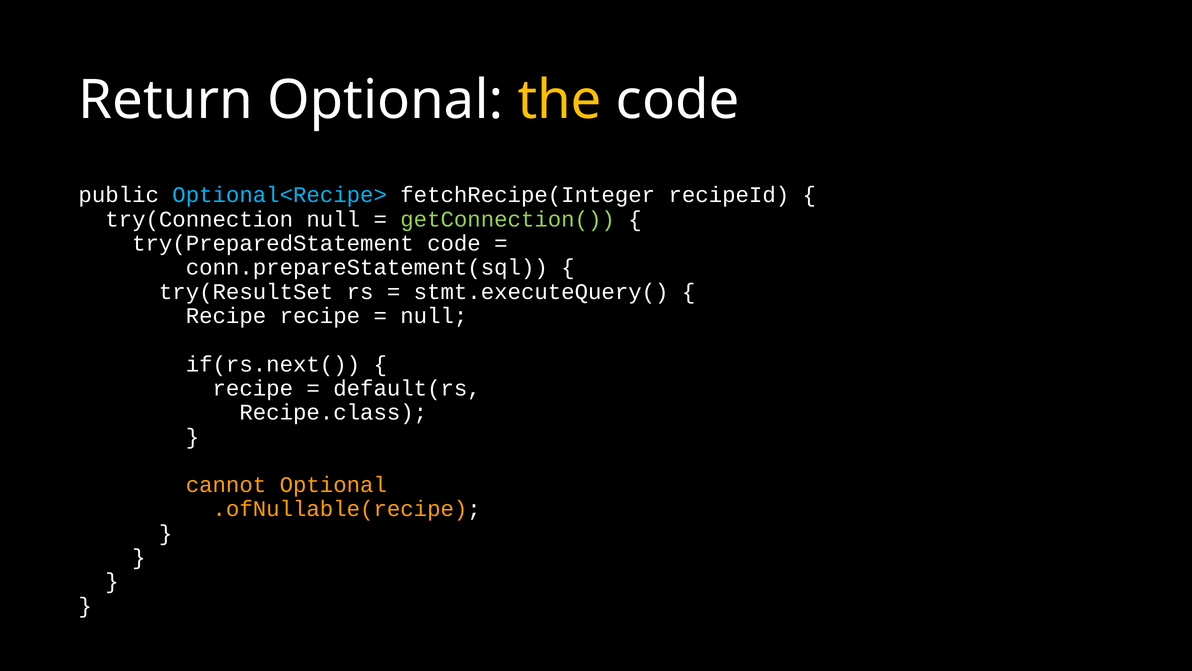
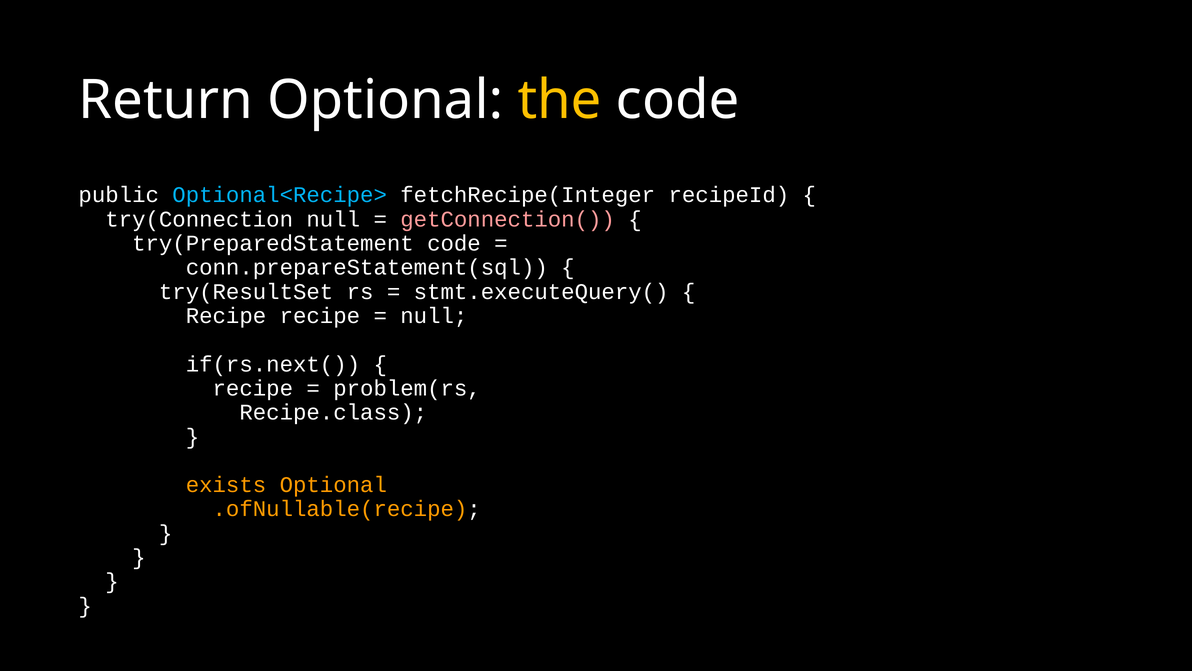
getConnection( colour: light green -> pink (508, 219)
default(rs: default(rs -> problem(rs (407, 388)
cannot: cannot -> exists (226, 485)
